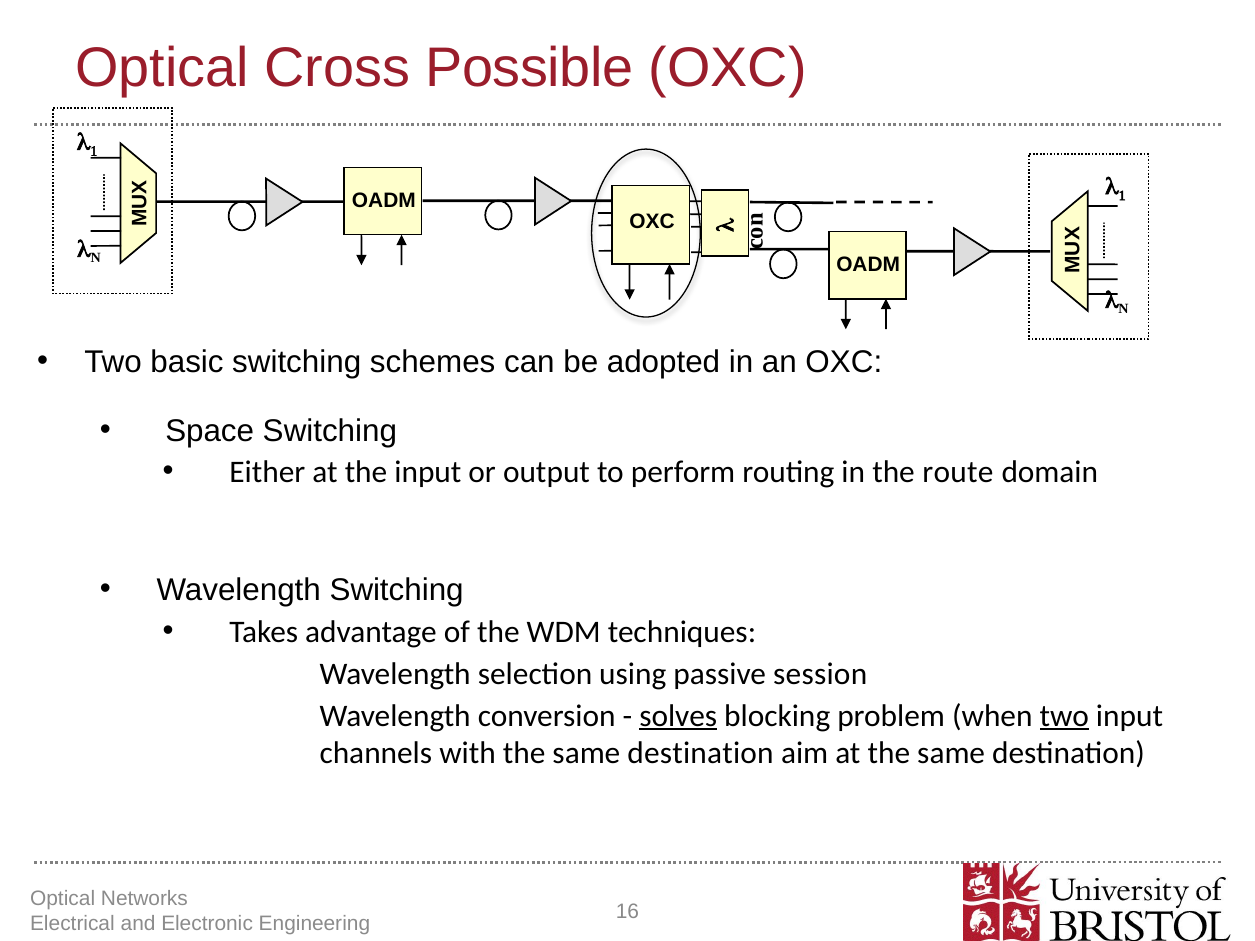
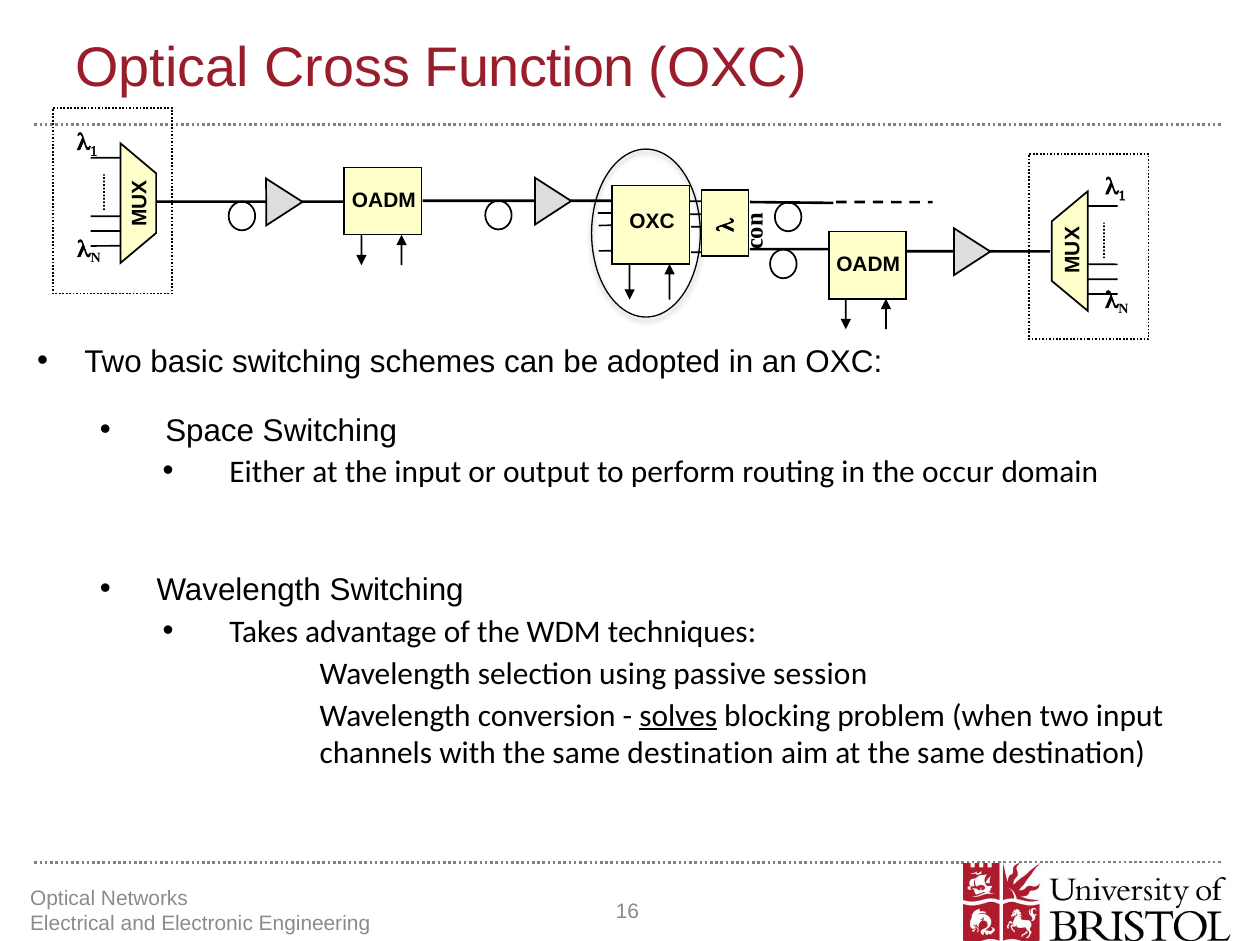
Possible: Possible -> Function (530, 68)
route: route -> occur (958, 472)
two underline: present -> none (1064, 716)
